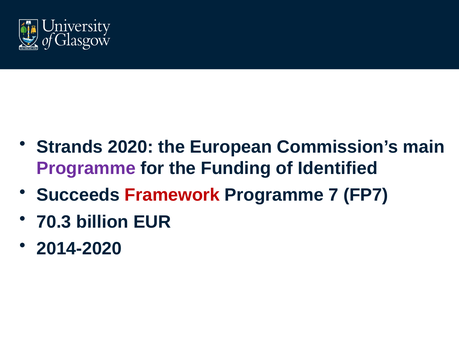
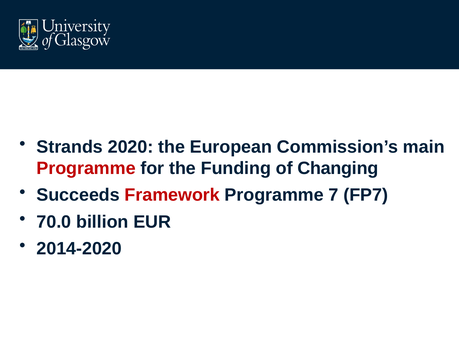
Programme colour: purple -> red (86, 168)
Identified: Identified -> Changing (338, 168)
70.3: 70.3 -> 70.0 (54, 222)
